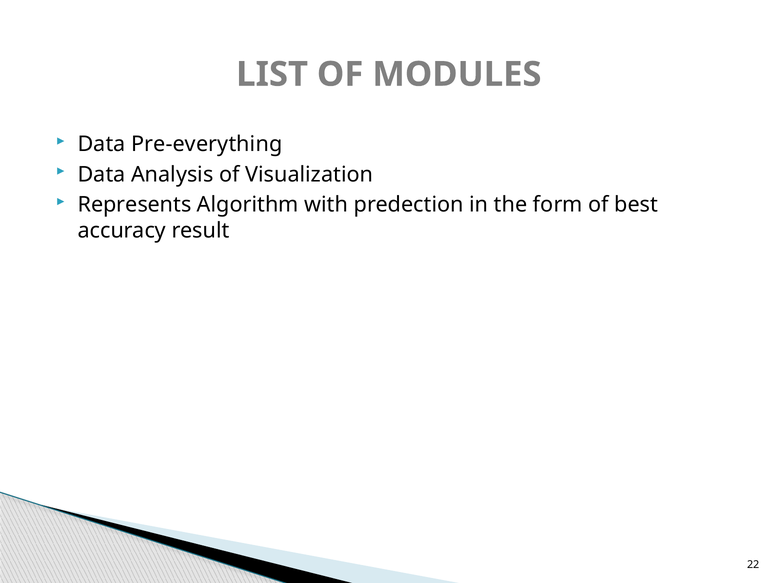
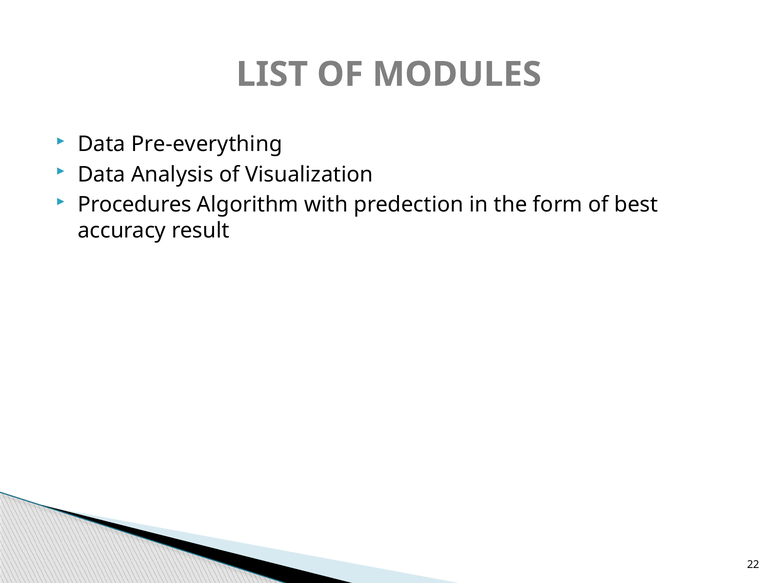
Represents: Represents -> Procedures (135, 205)
